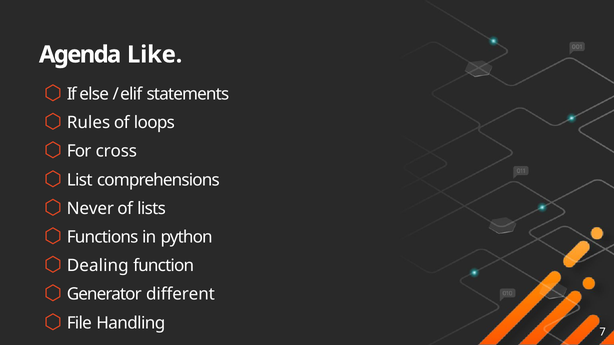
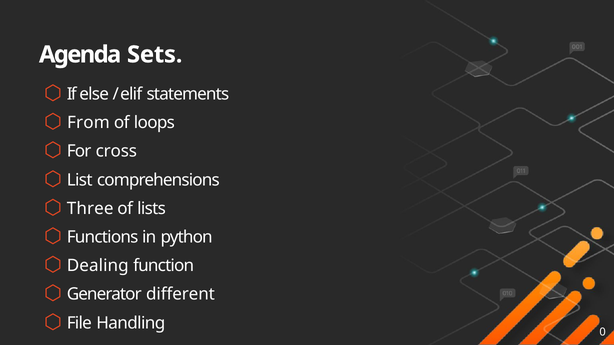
Like: Like -> Sets (155, 55)
Rules: Rules -> From (88, 123)
Never: Never -> Three (90, 209)
7: 7 -> 0 (603, 333)
